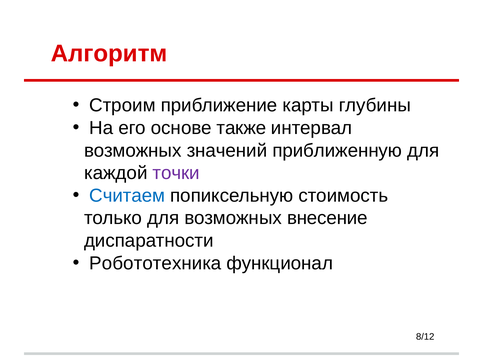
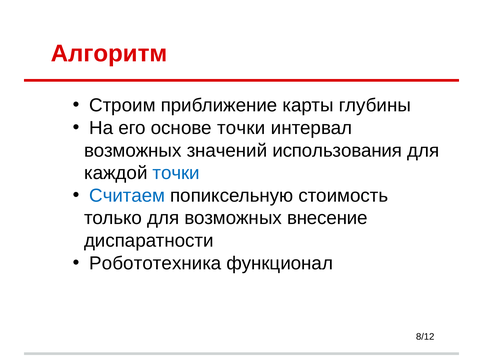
основе также: также -> точки (241, 128)
приближенную: приближенную -> использования (337, 151)
точки colour: purple -> blue (176, 173)
